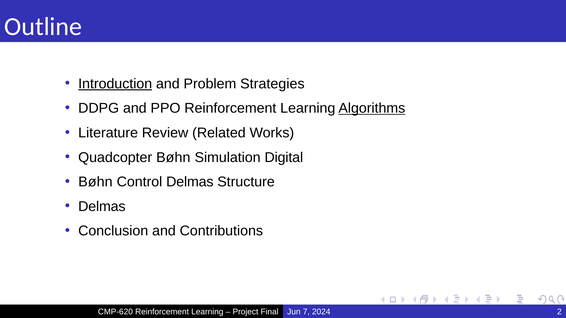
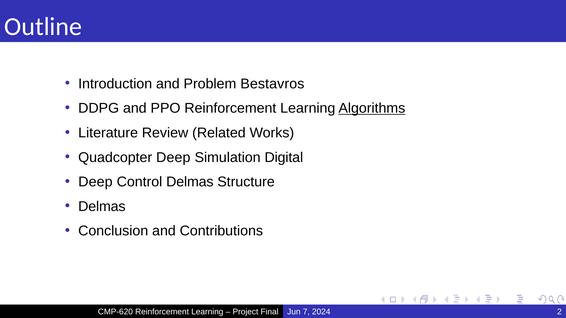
Introduction underline: present -> none (115, 84)
Strategies: Strategies -> Bestavros (272, 84)
Quadcopter Bøhn: Bøhn -> Deep (173, 158)
Bøhn: Bøhn -> Deep (95, 182)
